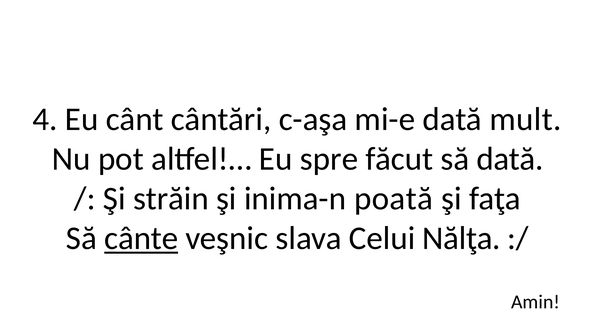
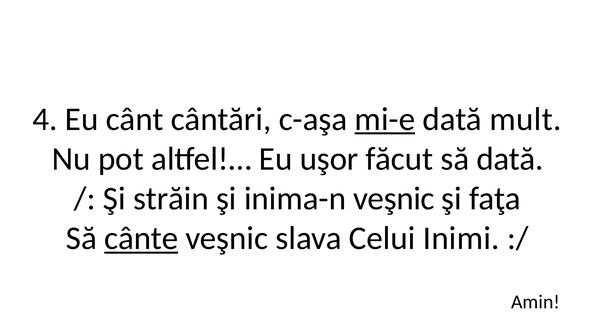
mi-e underline: none -> present (385, 119)
spre: spre -> uşor (329, 159)
inima-n poată: poată -> veşnic (394, 198)
Nălţa: Nălţa -> Inimi (461, 238)
